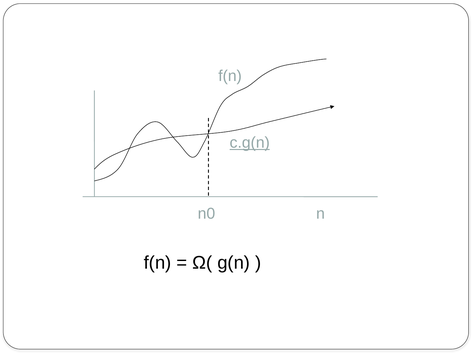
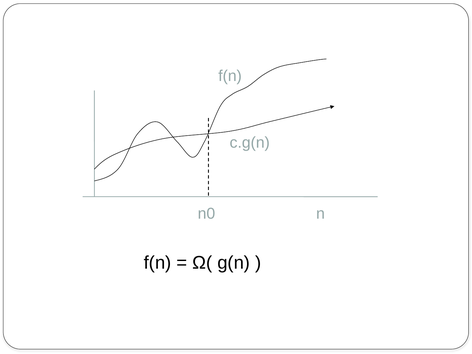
c.g(n underline: present -> none (250, 143)
